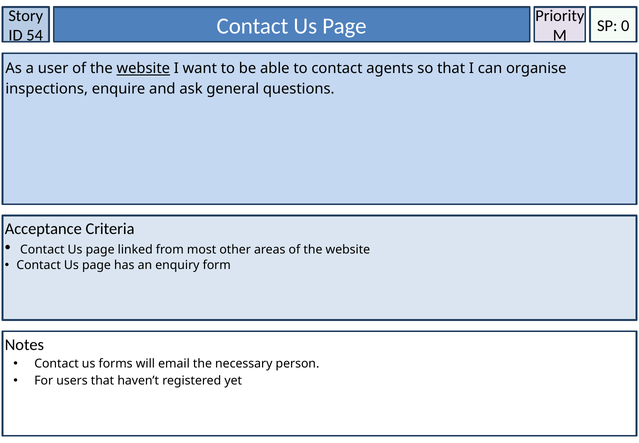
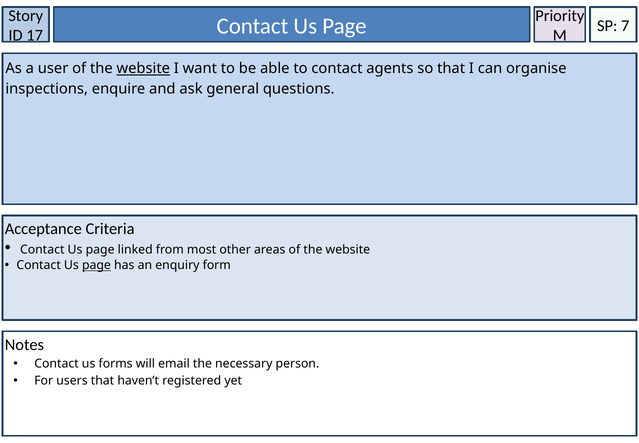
0: 0 -> 7 (625, 26)
54: 54 -> 17 (35, 35)
page underline: none -> present (96, 265)
